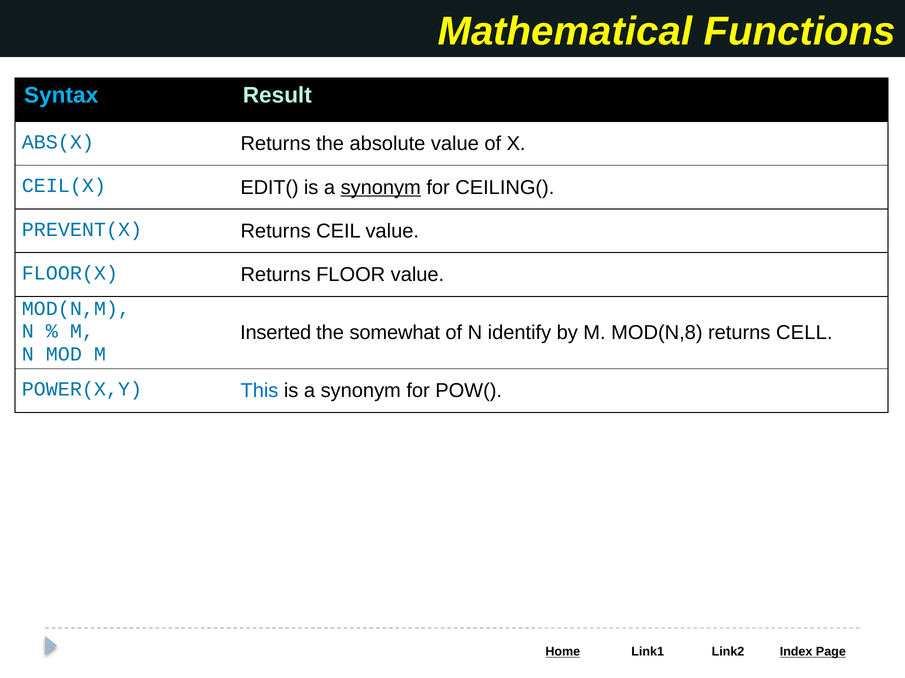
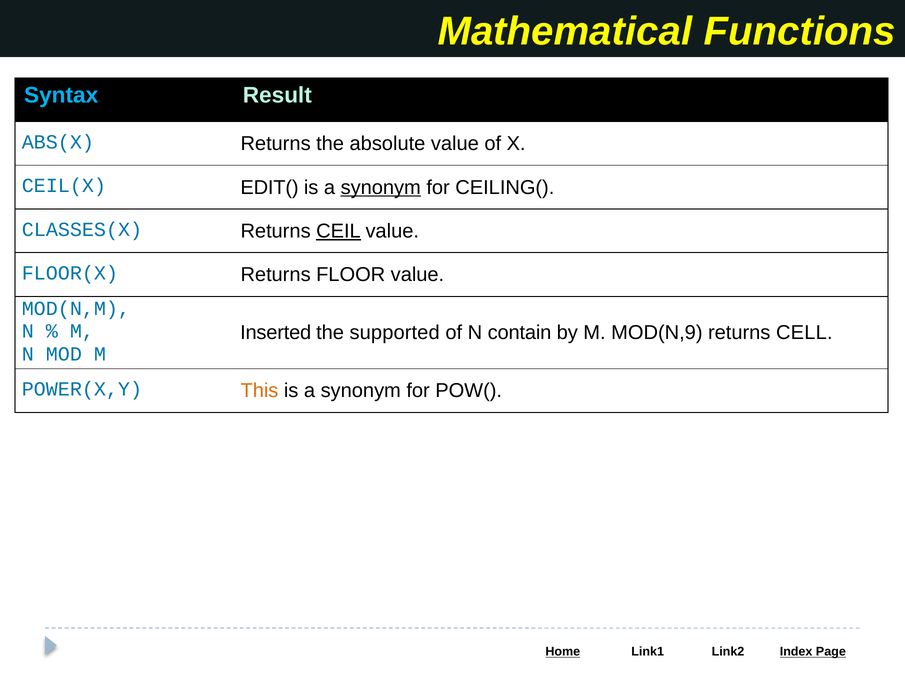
PREVENT(X: PREVENT(X -> CLASSES(X (82, 230)
CEIL underline: none -> present (338, 231)
somewhat: somewhat -> supported (395, 333)
identify: identify -> contain (520, 333)
MOD(N,8: MOD(N,8 -> MOD(N,9 (657, 333)
This colour: blue -> orange (259, 391)
